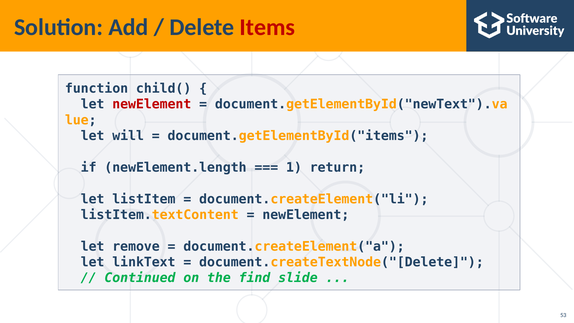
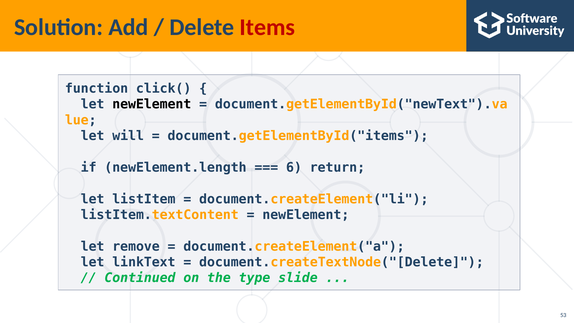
child(: child( -> click( (164, 88)
newElement colour: red -> black (152, 104)
1: 1 -> 6 (294, 167)
find: find -> type (255, 278)
